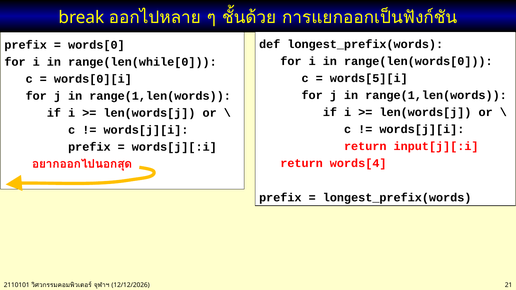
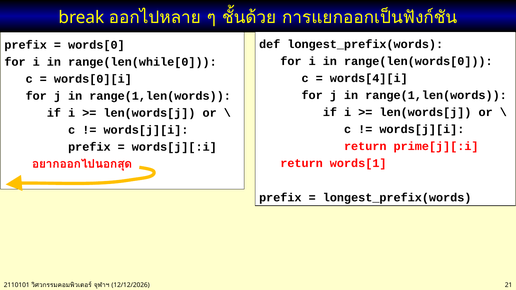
words[5][i: words[5][i -> words[4][i (369, 78)
input[j][:i: input[j][:i -> prime[j][:i (436, 147)
words[4: words[4 -> words[1 (358, 164)
